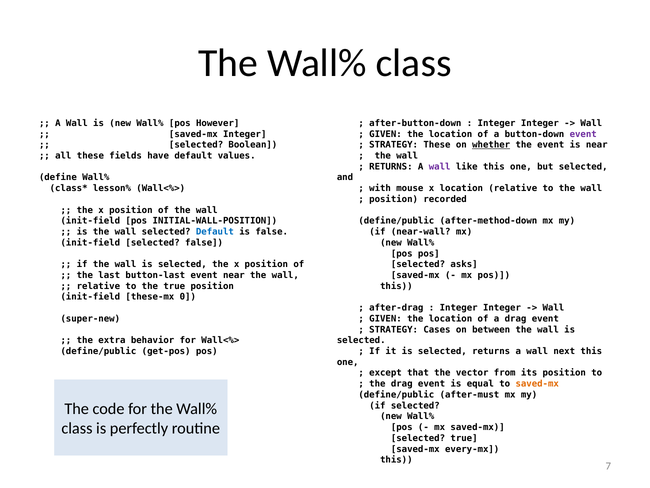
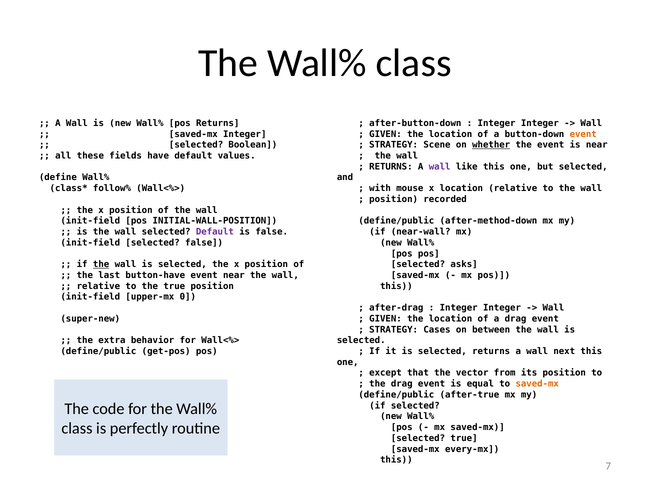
pos However: However -> Returns (218, 123)
event colour: purple -> orange (583, 134)
STRATEGY These: These -> Scene (437, 145)
lesson%: lesson% -> follow% (112, 188)
Default colour: blue -> purple (215, 232)
the underline: none -> present (101, 264)
button-last: button-last -> button-have (155, 275)
these-mx: these-mx -> upper-mx (150, 297)
after-must: after-must -> after-true (469, 394)
